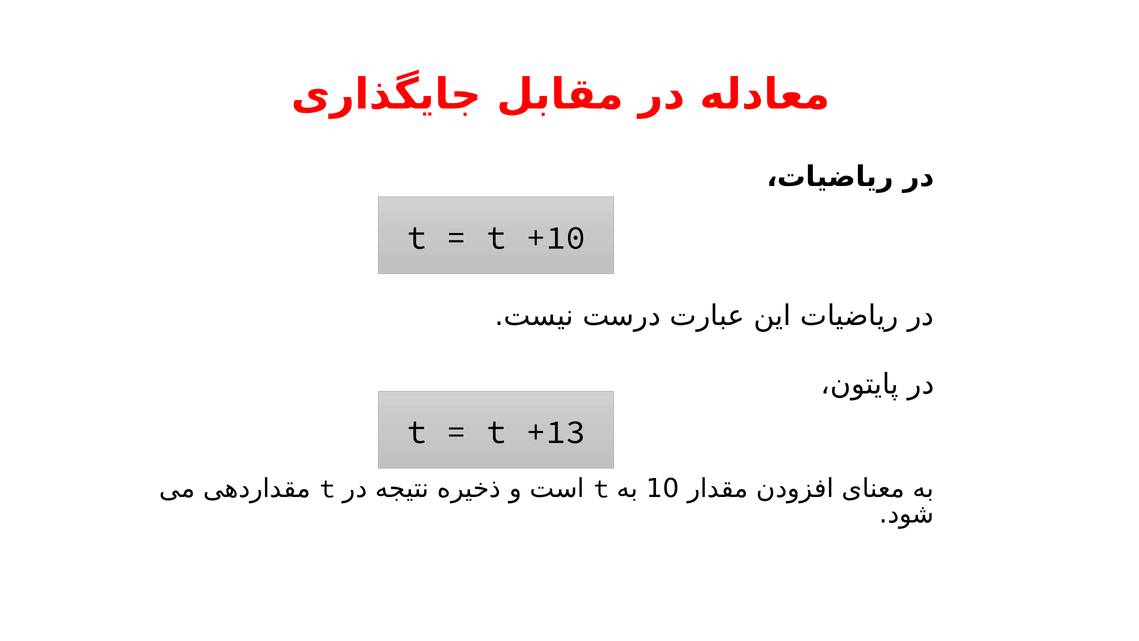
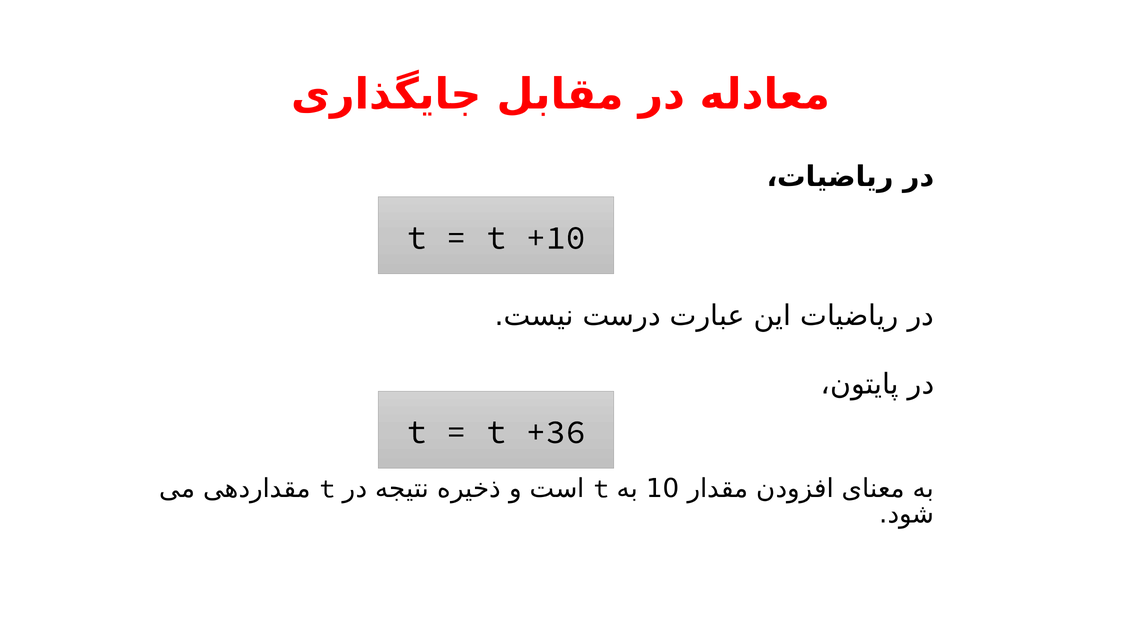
+13: +13 -> +36 (556, 432)
